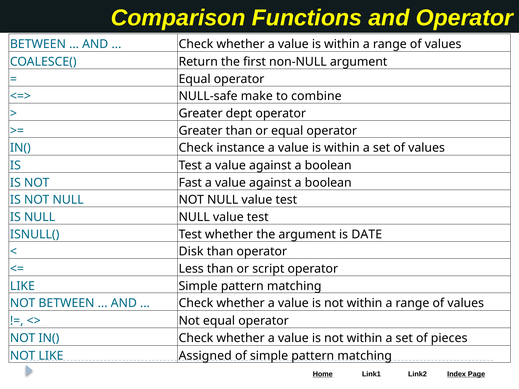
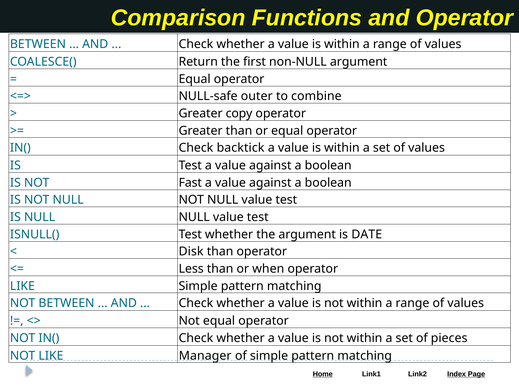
make: make -> outer (257, 96)
dept: dept -> copy (239, 114)
instance: instance -> backtick (241, 148)
script: script -> when (268, 269)
Assigned: Assigned -> Manager (205, 356)
